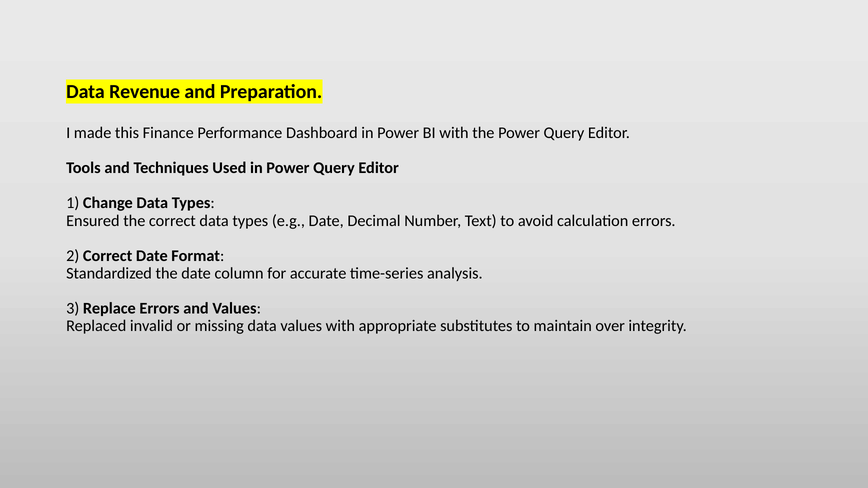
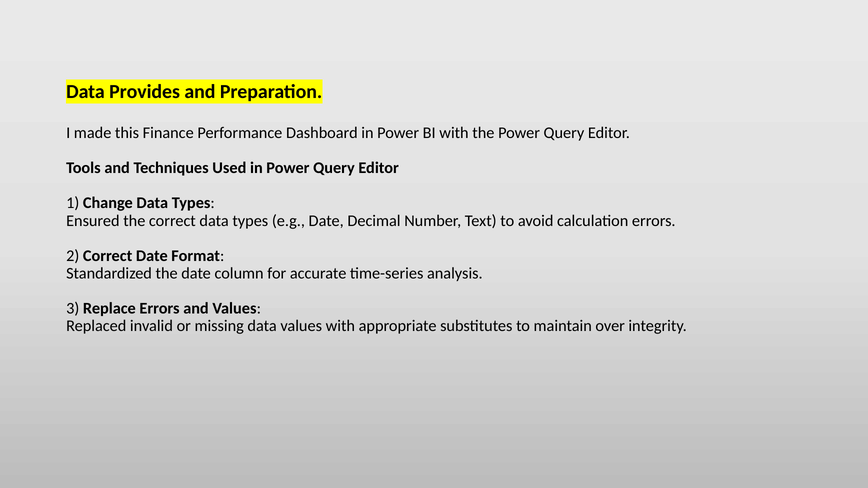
Revenue: Revenue -> Provides (145, 92)
